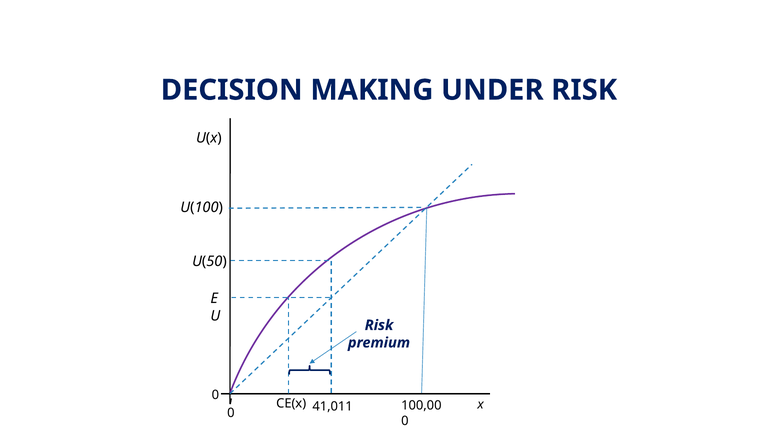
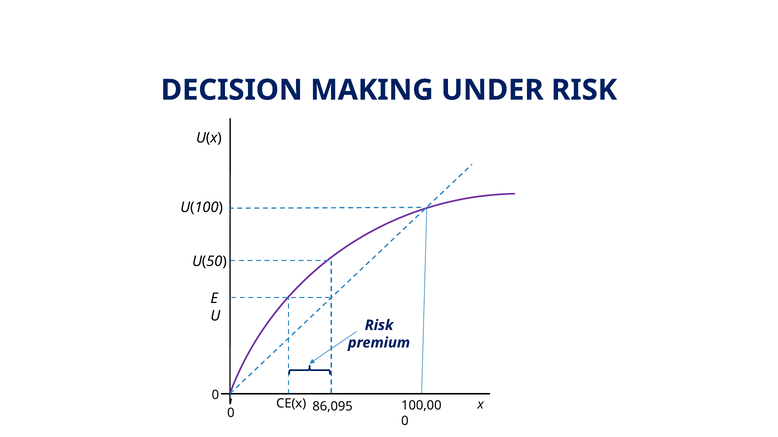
41,011: 41,011 -> 86,095 (333, 407)
